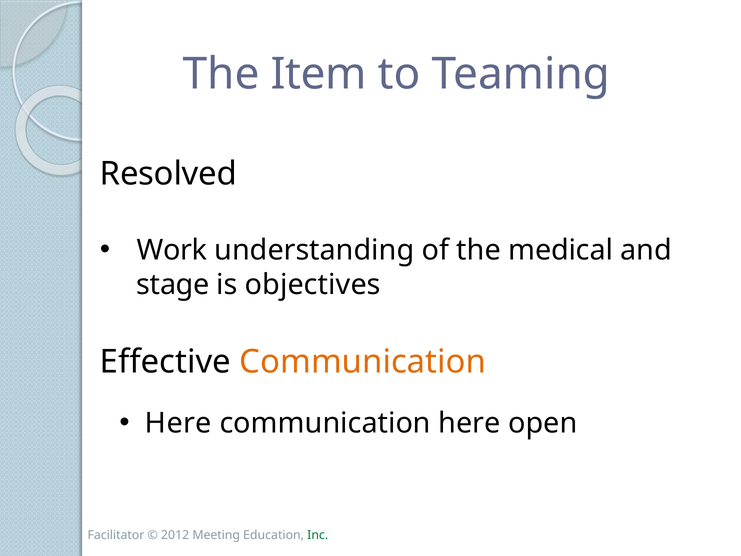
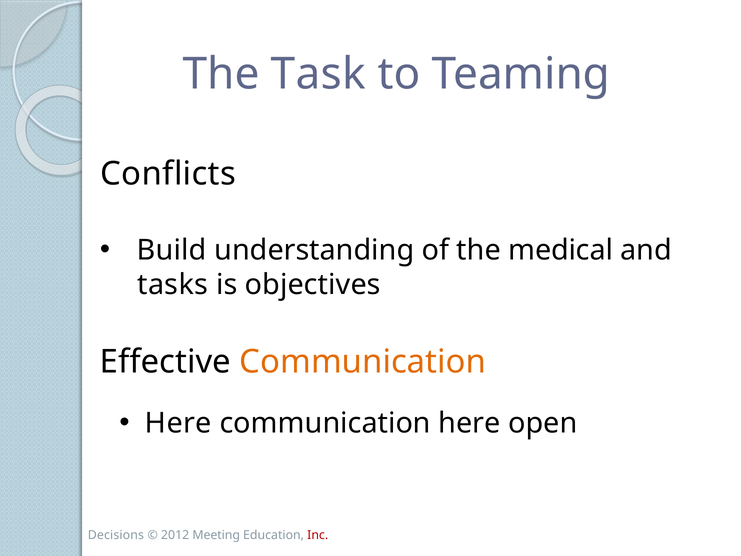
Item: Item -> Task (318, 74)
Resolved: Resolved -> Conflicts (168, 174)
Work: Work -> Build (172, 250)
stage: stage -> tasks (173, 285)
Facilitator: Facilitator -> Decisions (116, 535)
Inc colour: green -> red (318, 535)
